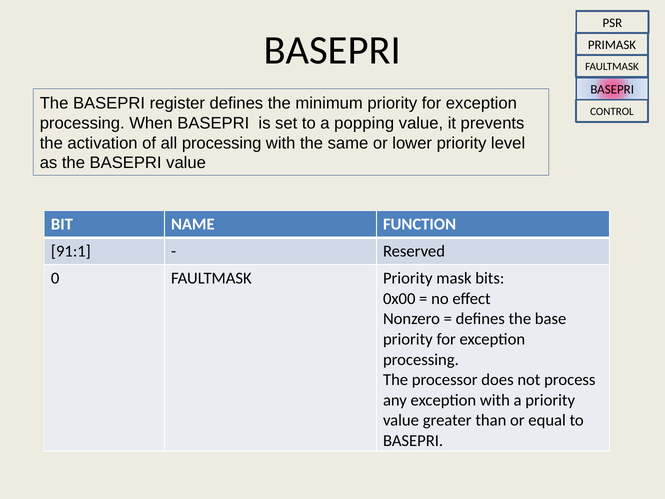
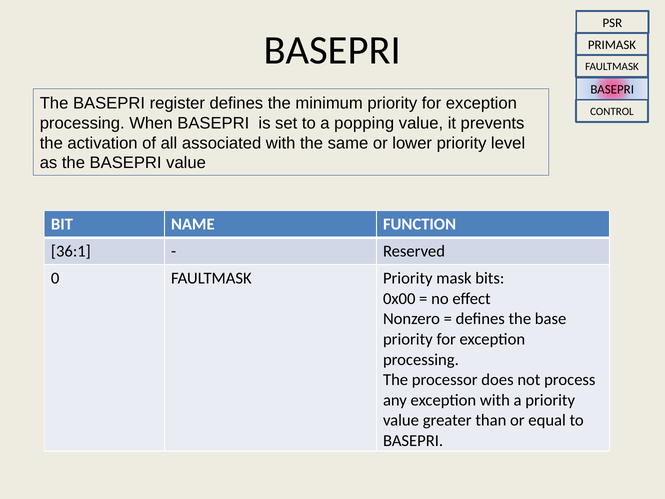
all processing: processing -> associated (222, 143)
91:1: 91:1 -> 36:1 (71, 251)
